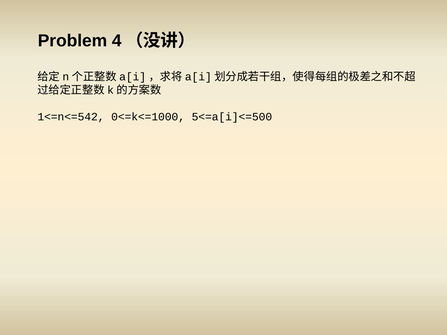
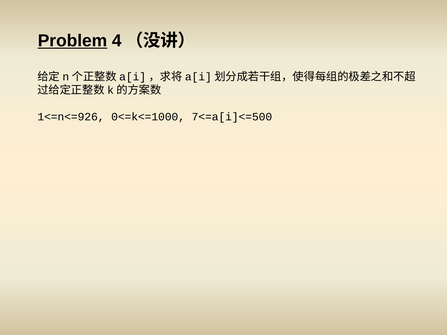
Problem underline: none -> present (72, 41)
1<=n<=542: 1<=n<=542 -> 1<=n<=926 (71, 117)
5<=a[i]<=500: 5<=a[i]<=500 -> 7<=a[i]<=500 (232, 117)
